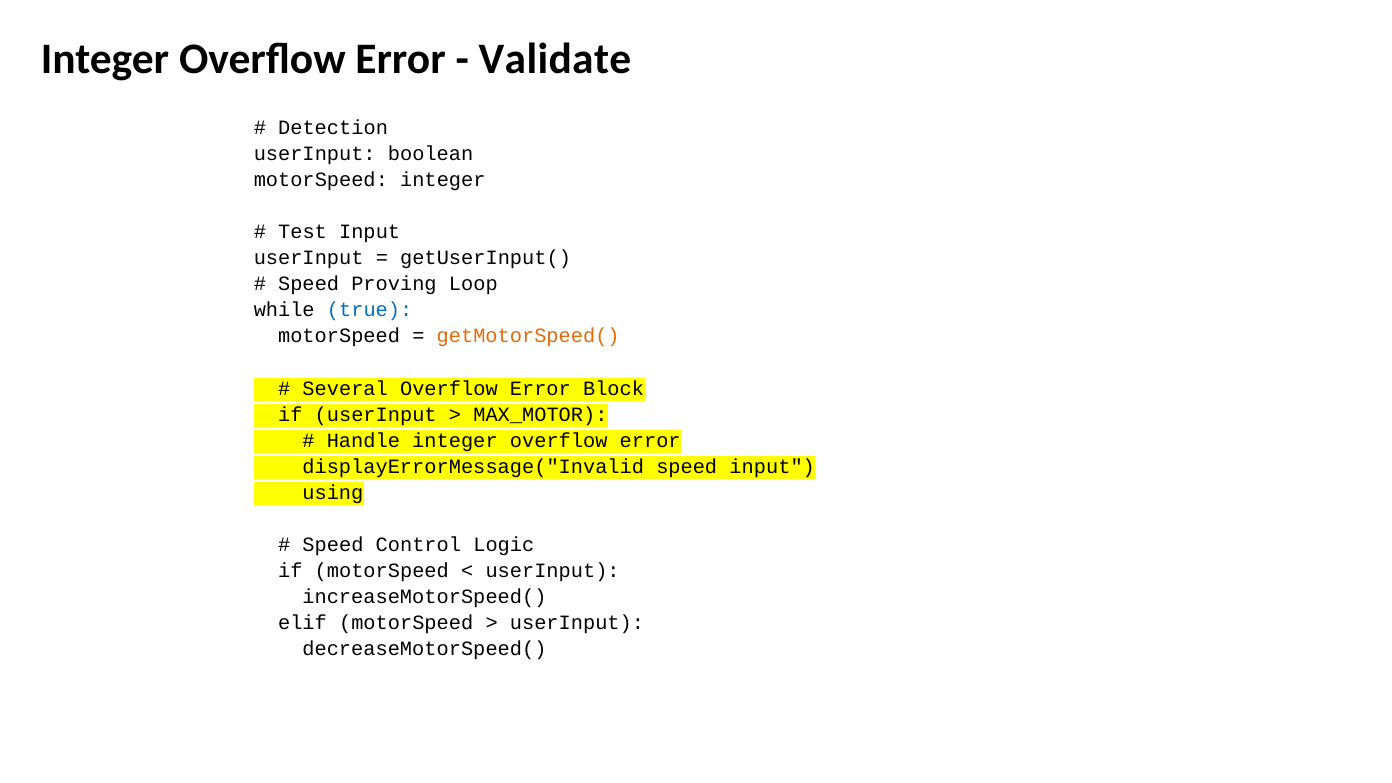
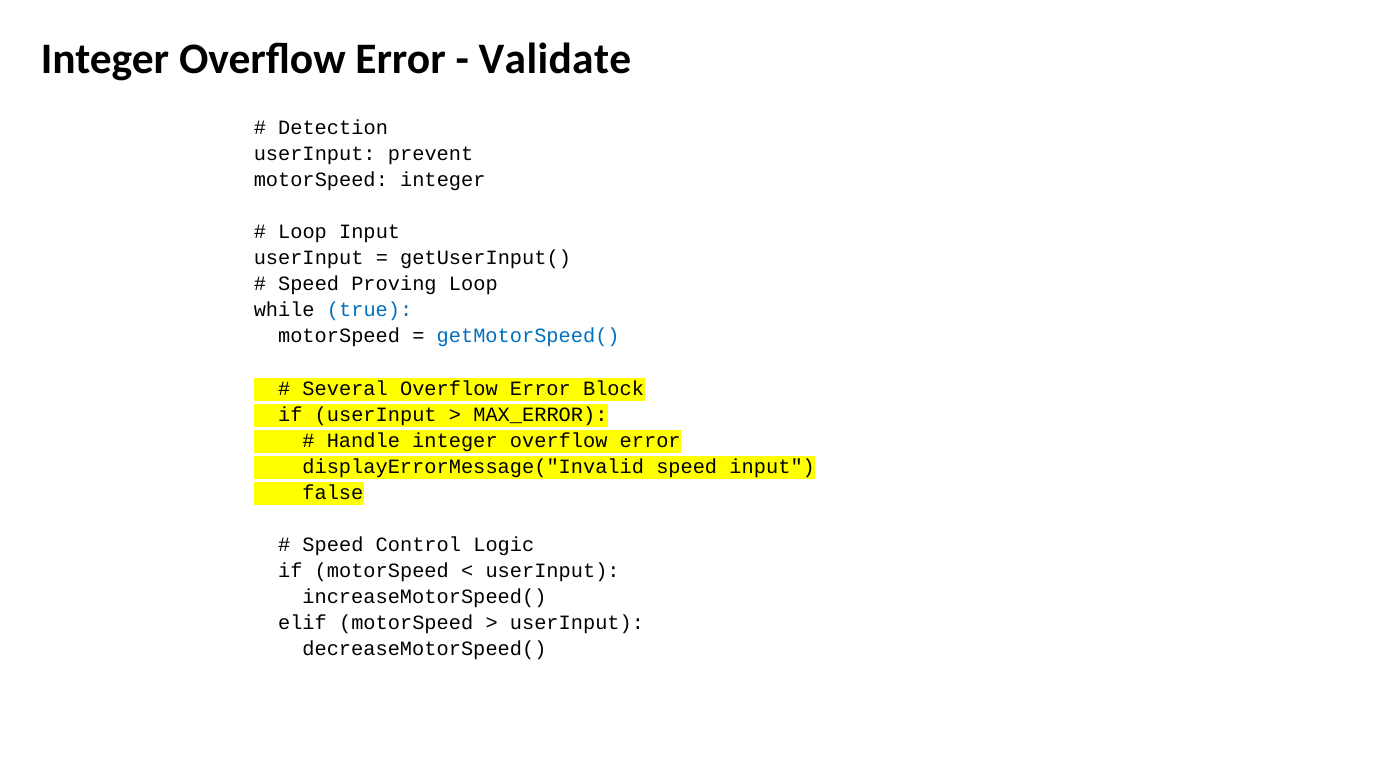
boolean: boolean -> prevent (431, 154)
Test: Test -> Loop (303, 232)
getMotorSpeed( colour: orange -> blue (528, 336)
MAX_MOTOR: MAX_MOTOR -> MAX_ERROR (540, 414)
using: using -> false (333, 493)
